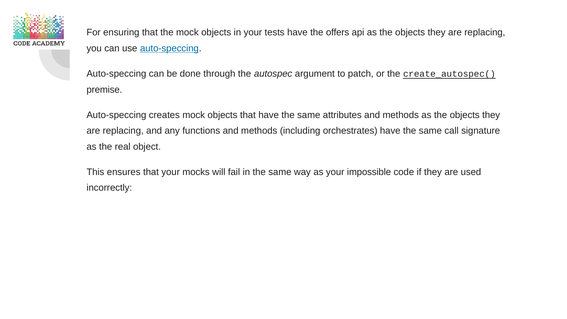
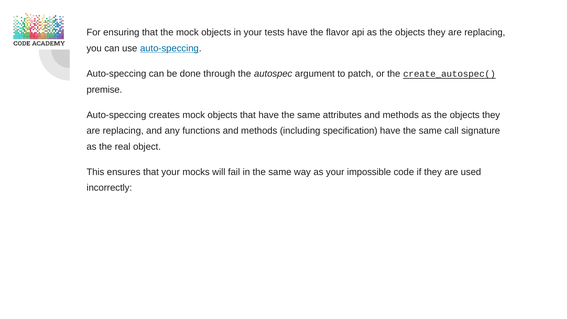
offers: offers -> flavor (338, 33)
orchestrates: orchestrates -> specification (350, 131)
